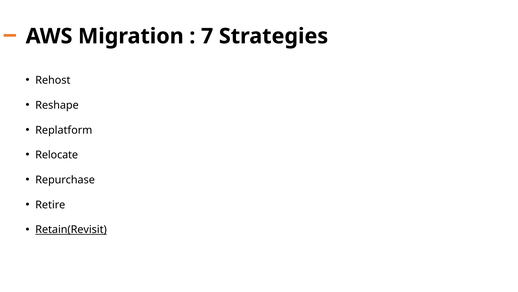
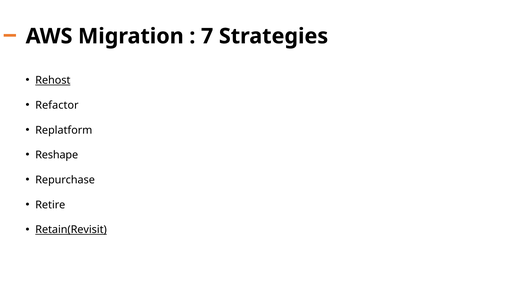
Rehost underline: none -> present (53, 80)
Reshape: Reshape -> Refactor (57, 105)
Relocate: Relocate -> Reshape (57, 155)
